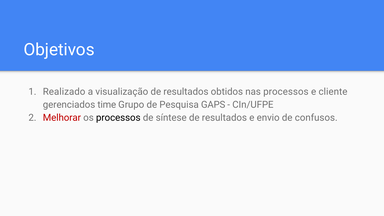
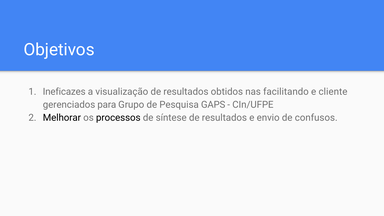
Realizado: Realizado -> Ineficazes (64, 92)
nas processos: processos -> facilitando (286, 92)
time: time -> para (107, 105)
Melhorar colour: red -> black (62, 118)
